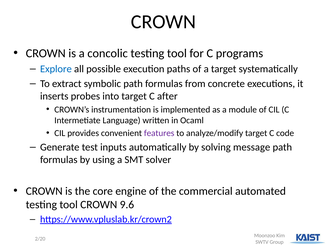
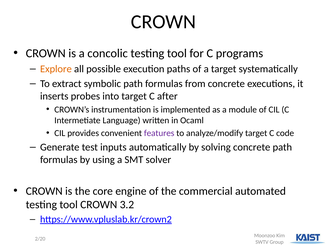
Explore colour: blue -> orange (56, 69)
solving message: message -> concrete (252, 147)
9.6: 9.6 -> 3.2 (127, 205)
